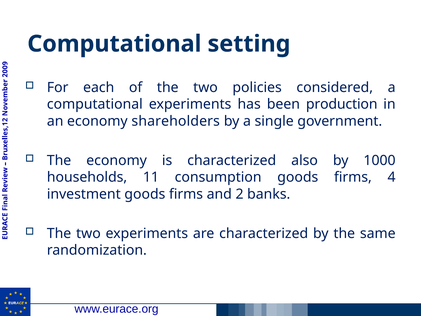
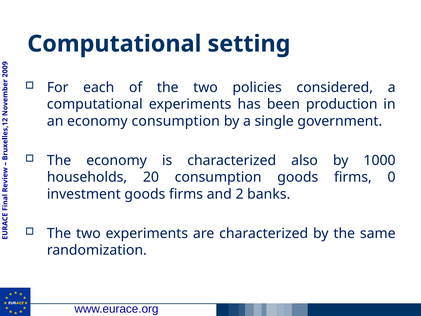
economy shareholders: shareholders -> consumption (176, 121)
11: 11 -> 20 (151, 177)
firms 4: 4 -> 0 (392, 177)
